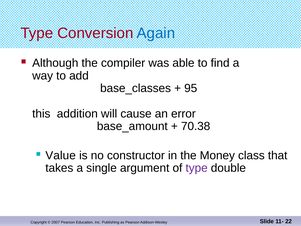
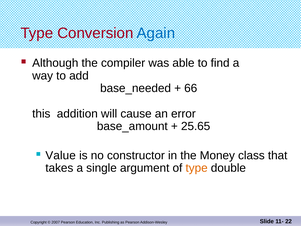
base_classes: base_classes -> base_needed (136, 88)
95: 95 -> 66 (191, 88)
70.38: 70.38 -> 25.65 (196, 126)
type colour: purple -> orange (197, 168)
